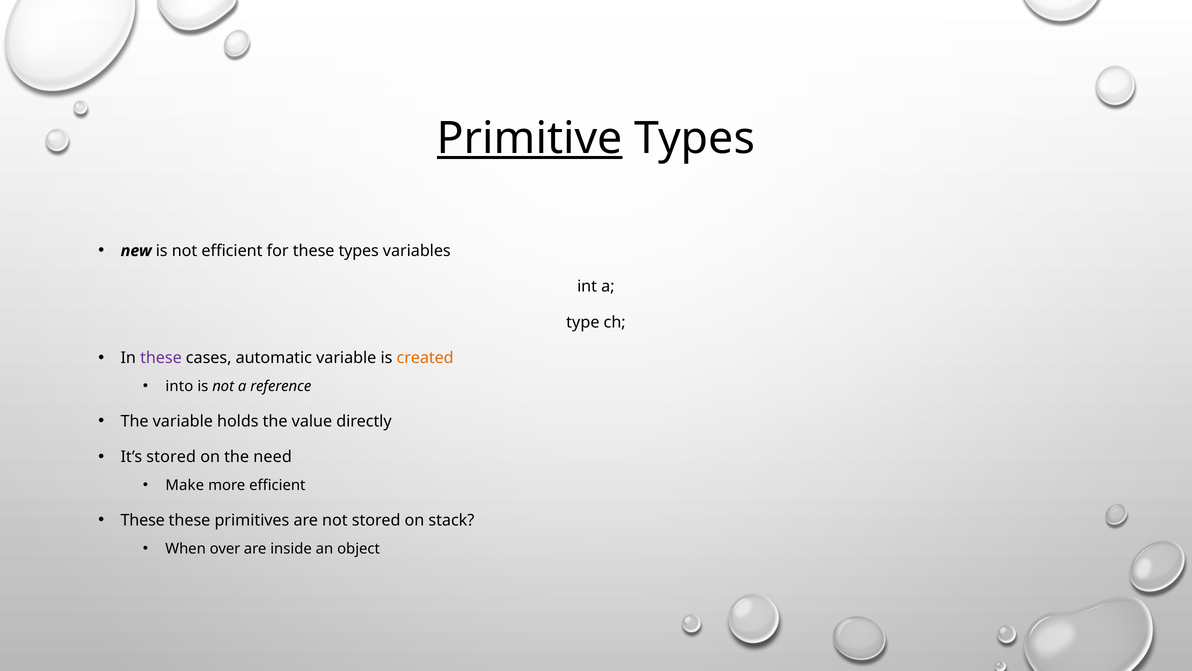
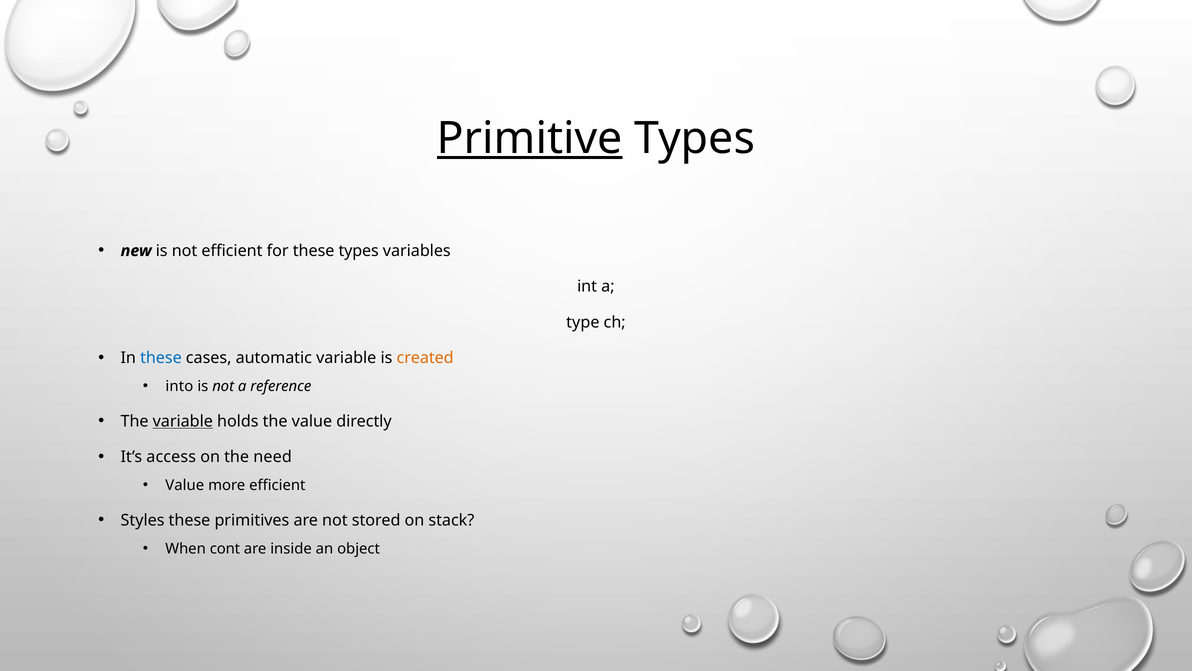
these colour: purple -> blue (161, 358)
variable underline: none -> present (183, 421)
It’s stored: stored -> access (171, 457)
Make: Make -> Value (185, 485)
These: These -> Styles (143, 520)
over: over -> cont (225, 548)
